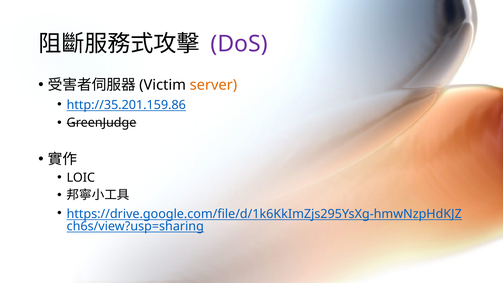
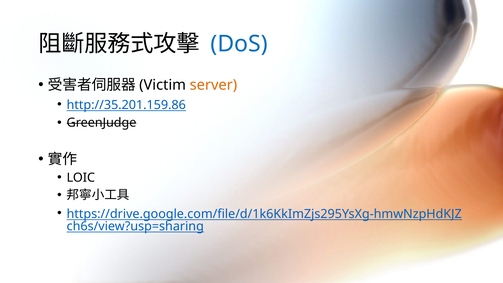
DoS colour: purple -> blue (239, 44)
